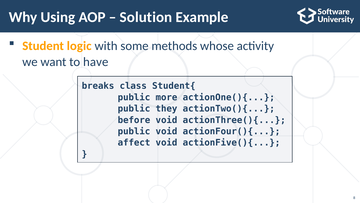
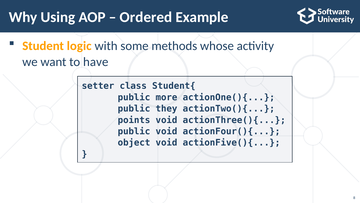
Solution: Solution -> Ordered (146, 17)
breaks: breaks -> setter (98, 86)
before: before -> points (134, 120)
affect: affect -> object (134, 142)
